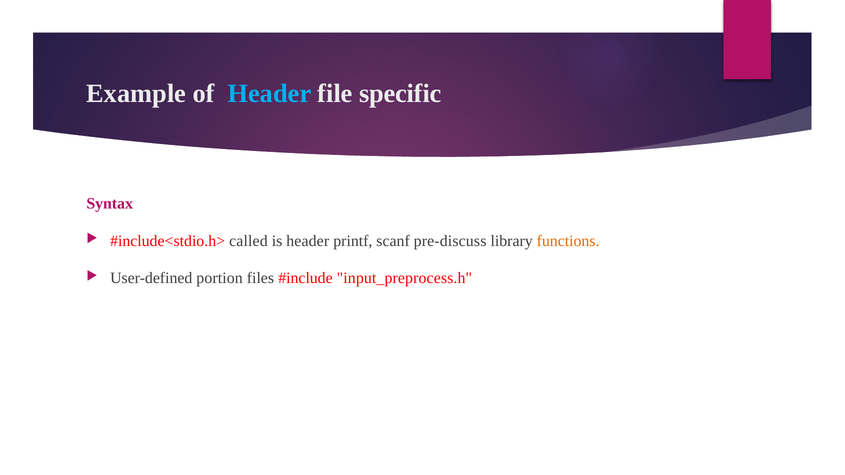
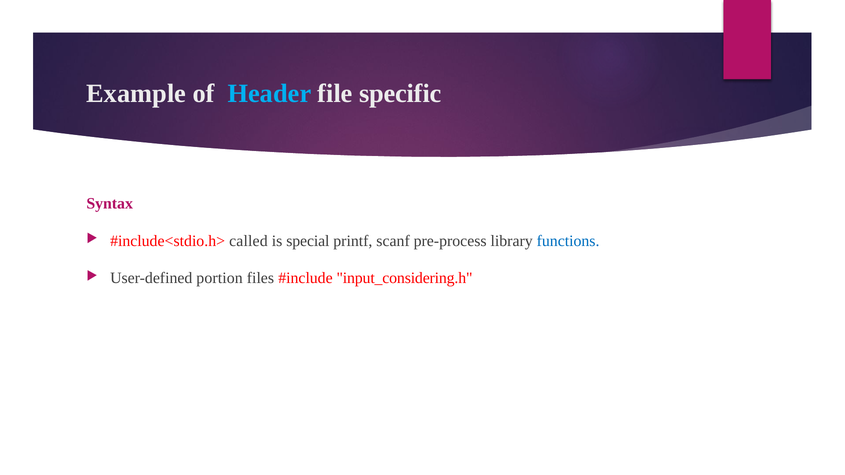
is header: header -> special (308, 241)
pre-discuss: pre-discuss -> pre-process (450, 241)
functions colour: orange -> blue (568, 241)
input_preprocess.h: input_preprocess.h -> input_considering.h (405, 278)
